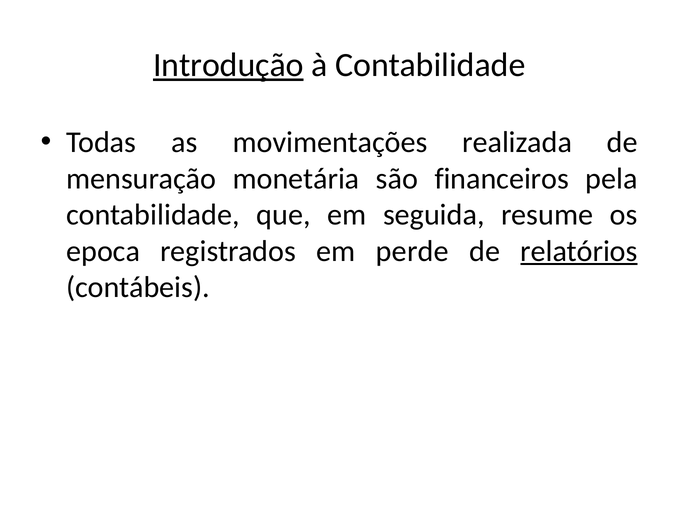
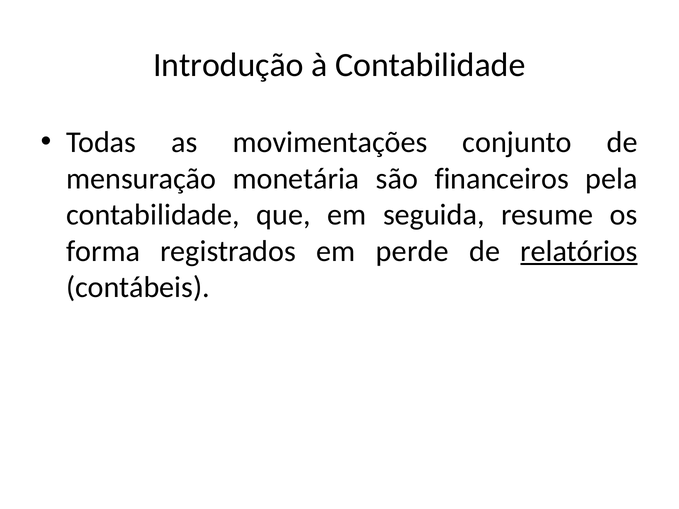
Introdução underline: present -> none (228, 65)
realizada: realizada -> conjunto (517, 142)
epoca: epoca -> forma (103, 251)
